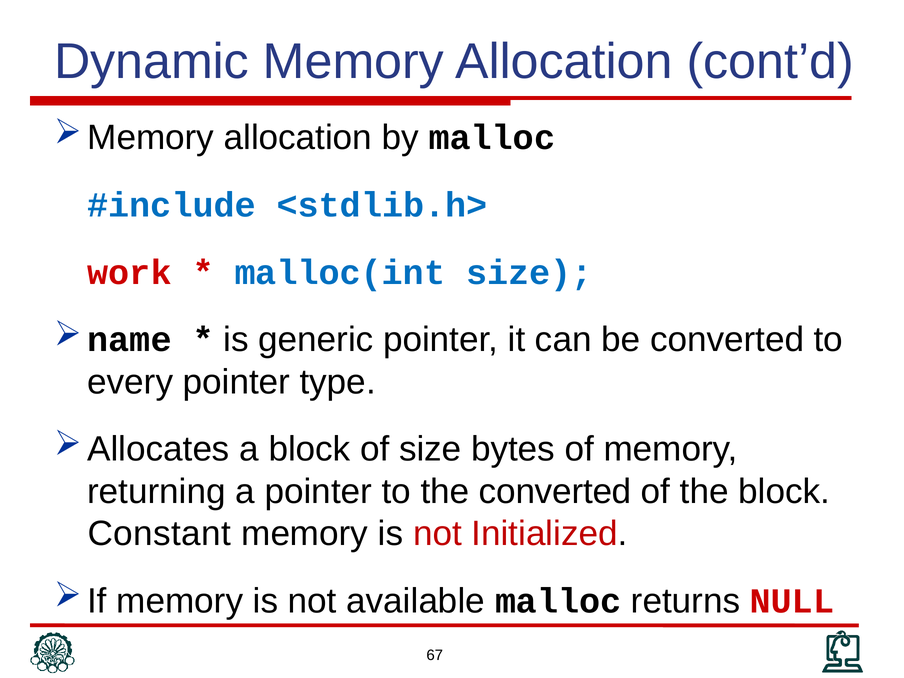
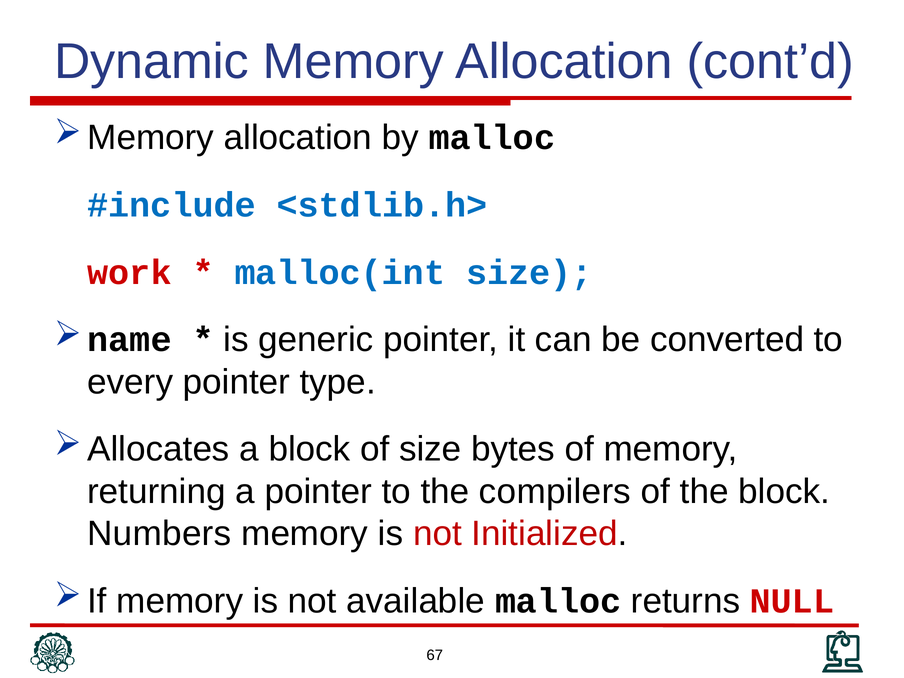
the converted: converted -> compilers (555, 492)
Constant: Constant -> Numbers (159, 534)
